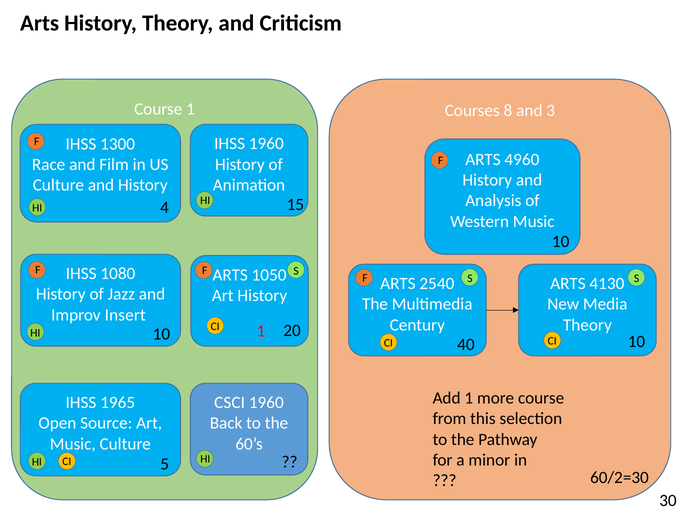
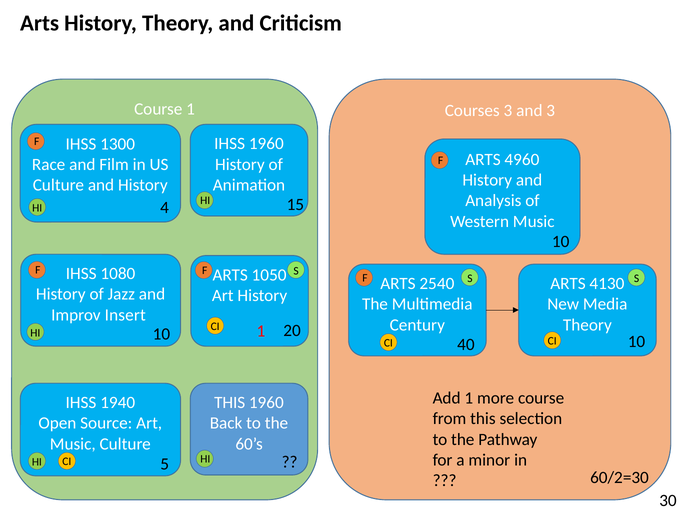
Courses 8: 8 -> 3 (508, 111)
CSCI: CSCI -> THIS (230, 403)
1965: 1965 -> 1940 (118, 403)
